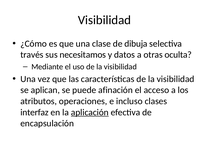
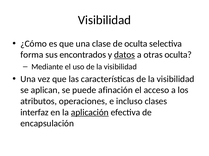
de dibuja: dibuja -> oculta (136, 44)
través: través -> forma (32, 55)
necesitamos: necesitamos -> encontrados (83, 55)
datos underline: none -> present (125, 55)
